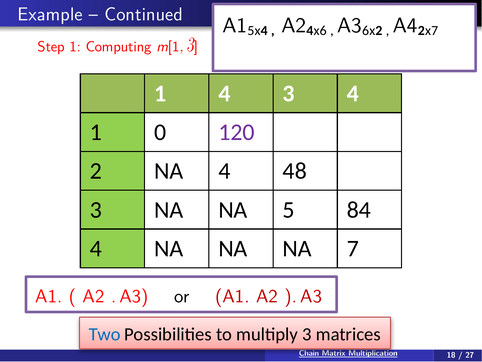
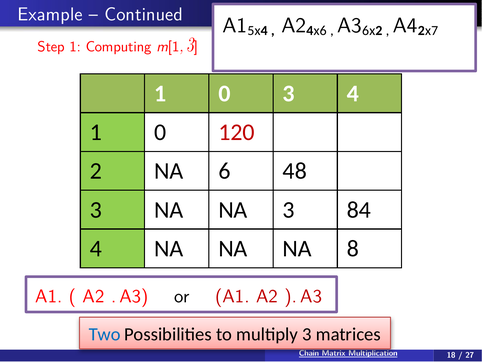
4: 4 -> 0 (224, 93)
120 colour: purple -> red (237, 132)
NA 4: 4 -> 6 (224, 171)
NA 5: 5 -> 3 (289, 210)
7: 7 -> 8 (353, 249)
